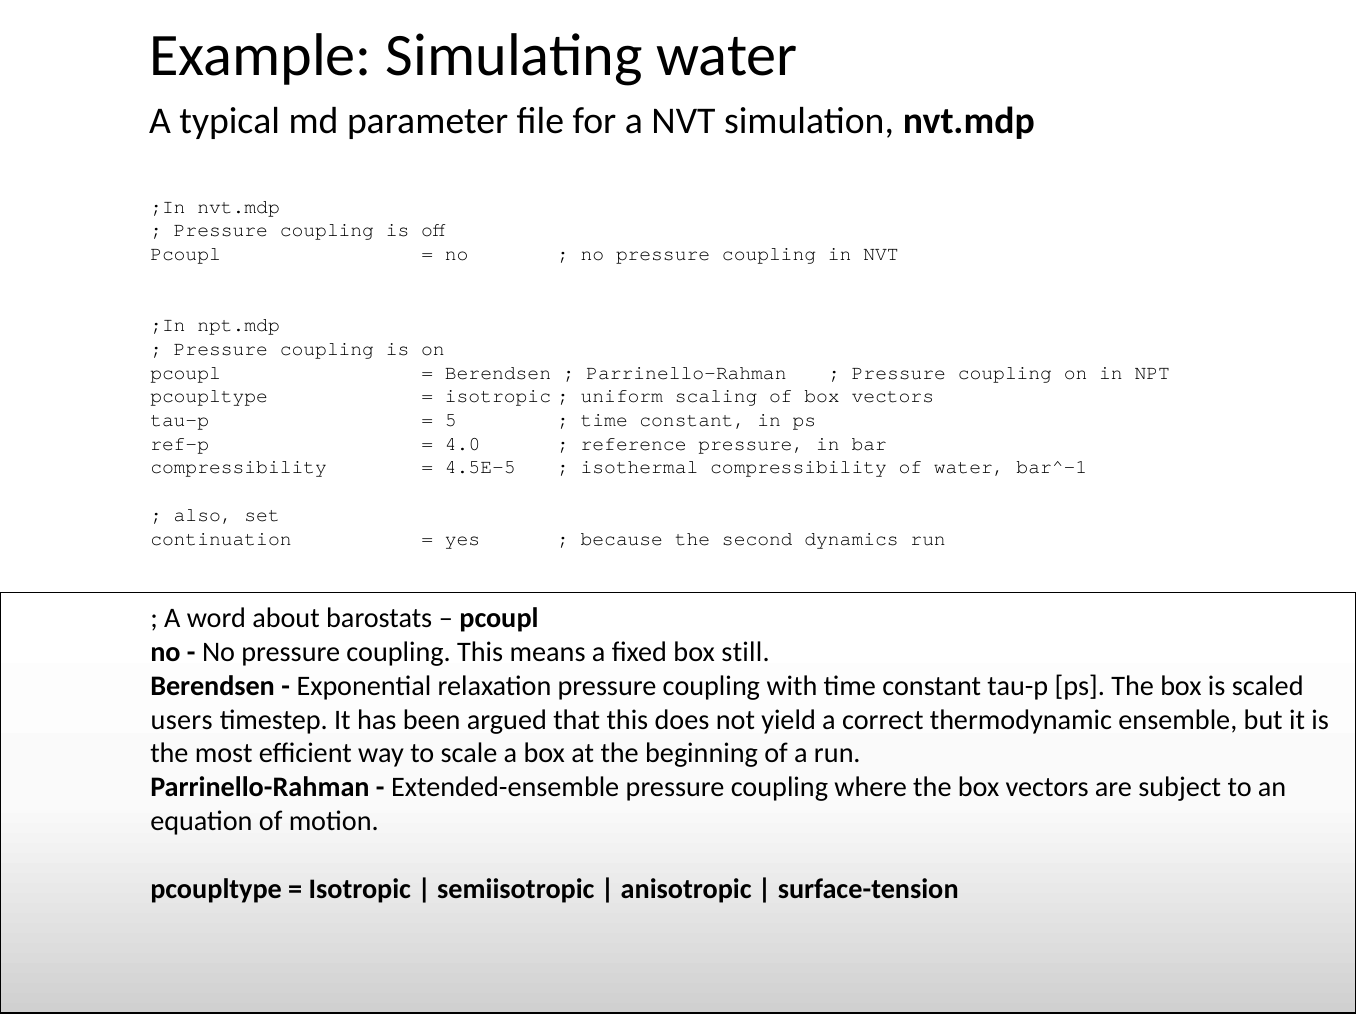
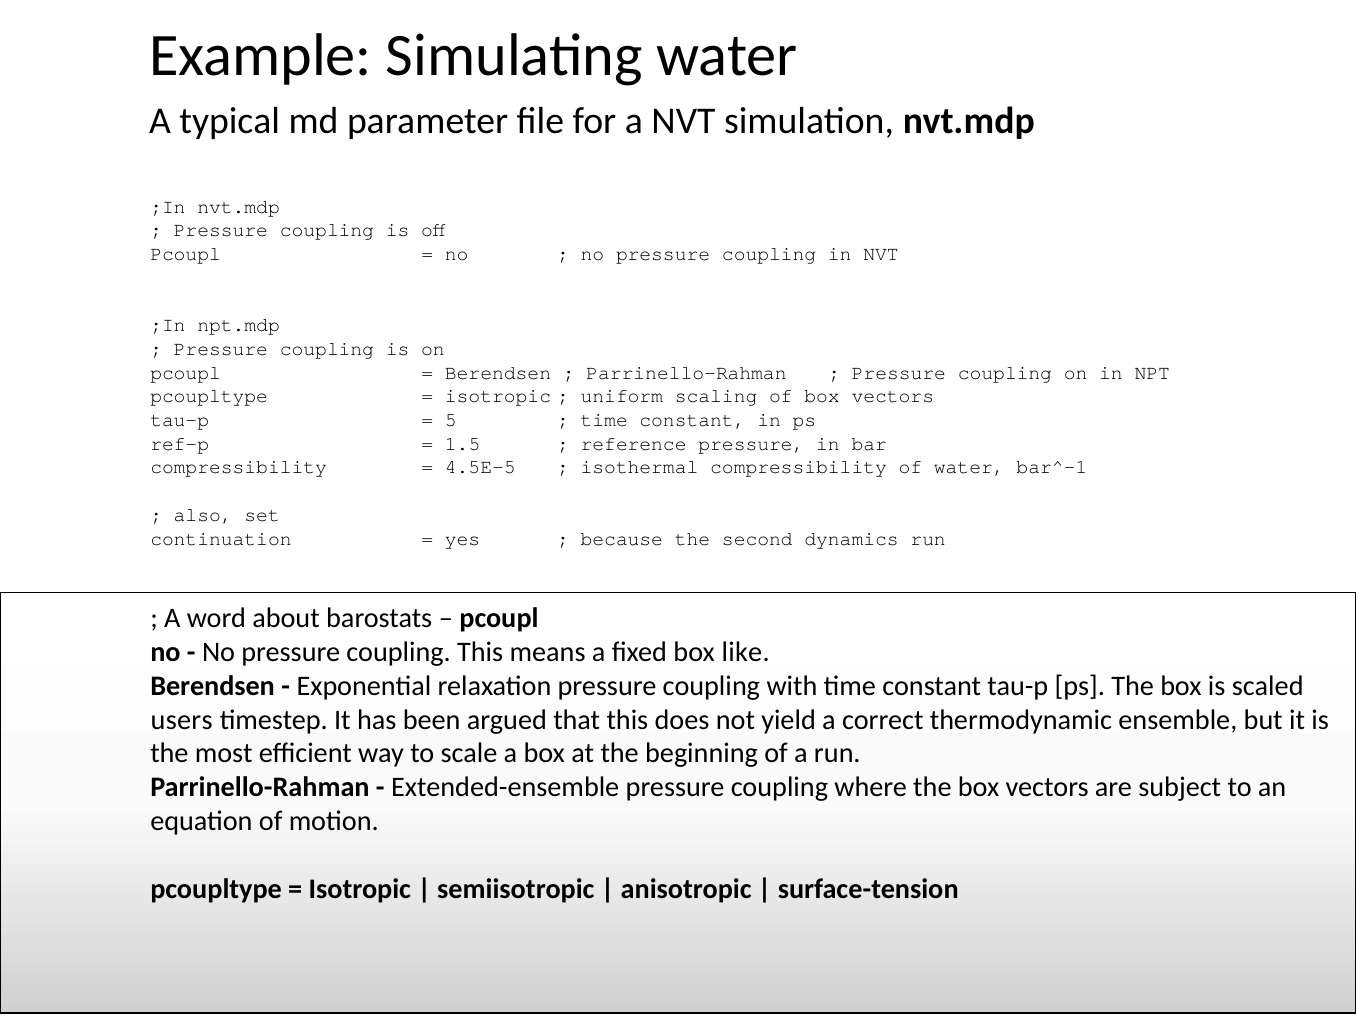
4.0: 4.0 -> 1.5 (463, 444)
still: still -> like (746, 652)
